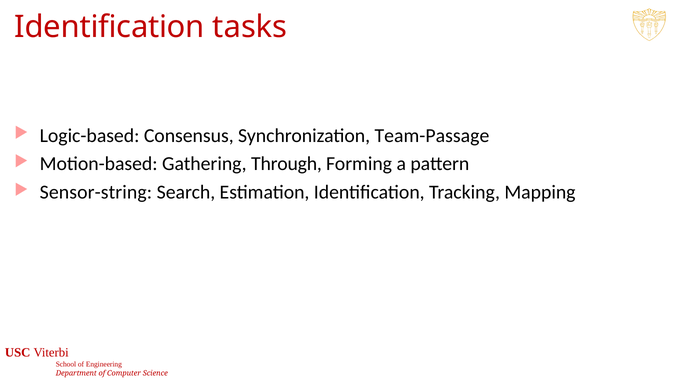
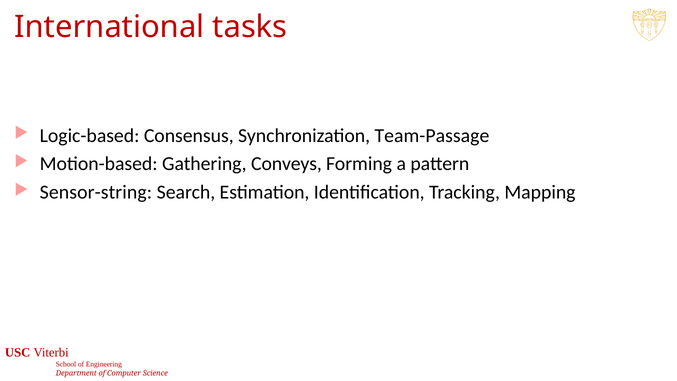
Identification: Identification -> International (109, 27)
Through: Through -> Conveys (286, 164)
